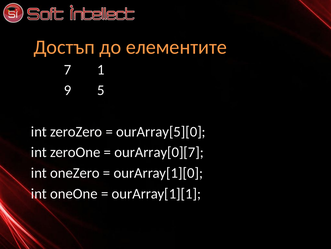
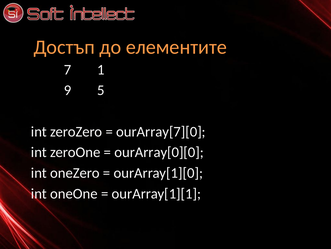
ourArray[5][0: ourArray[5][0 -> ourArray[7][0 (161, 131)
ourArray[0][7: ourArray[0][7 -> ourArray[0][0 (159, 152)
